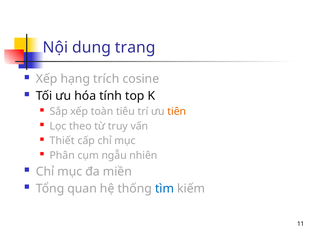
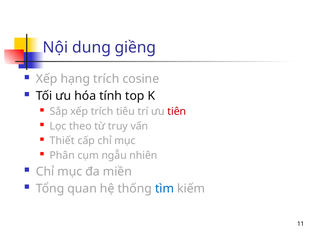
trang: trang -> giềng (135, 48)
xếp toàn: toàn -> trích (102, 112)
tiên colour: orange -> red (177, 112)
